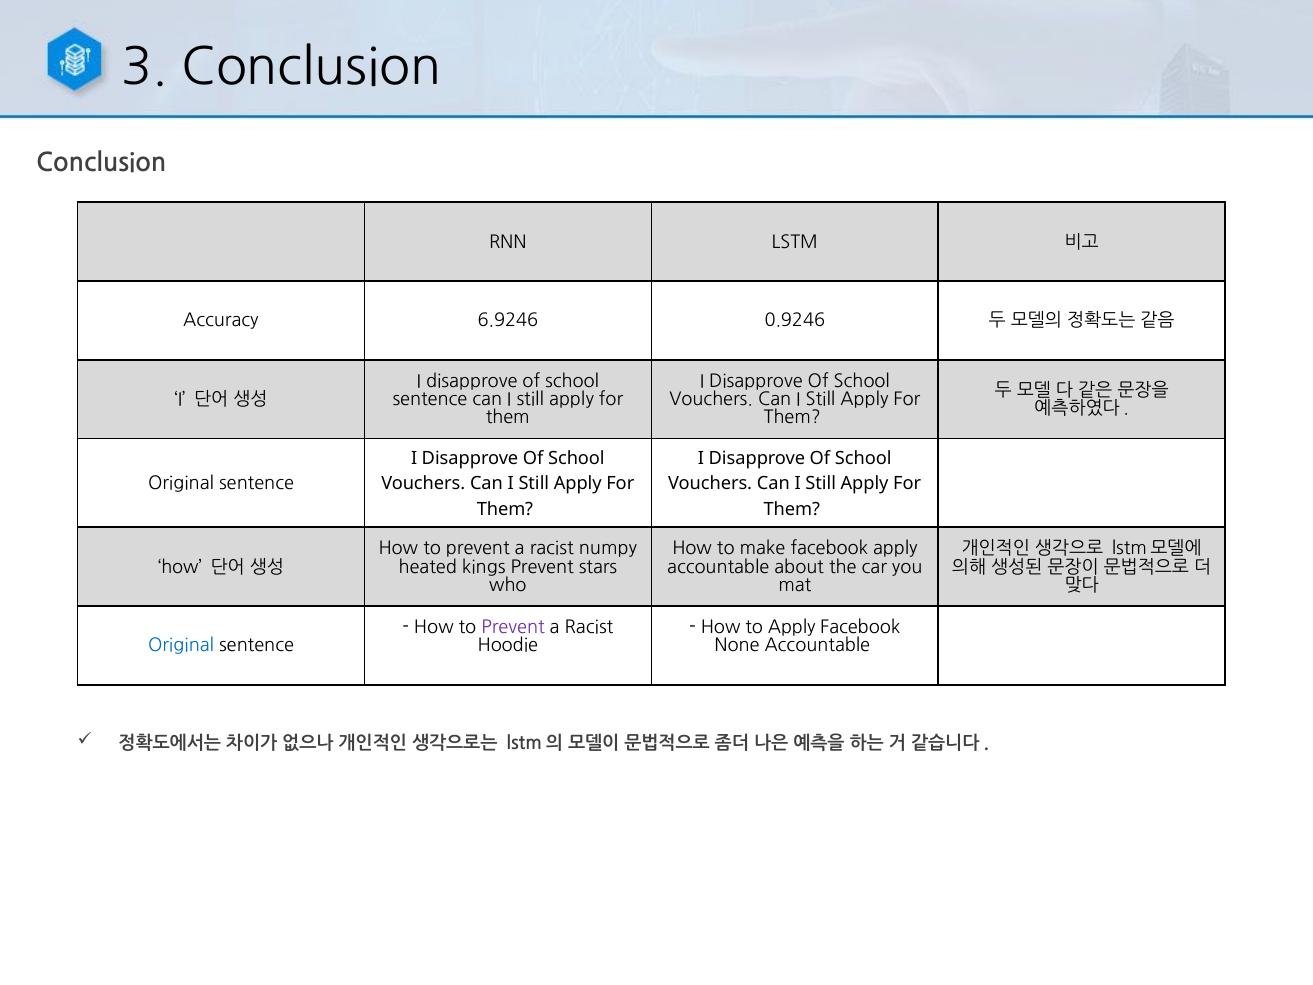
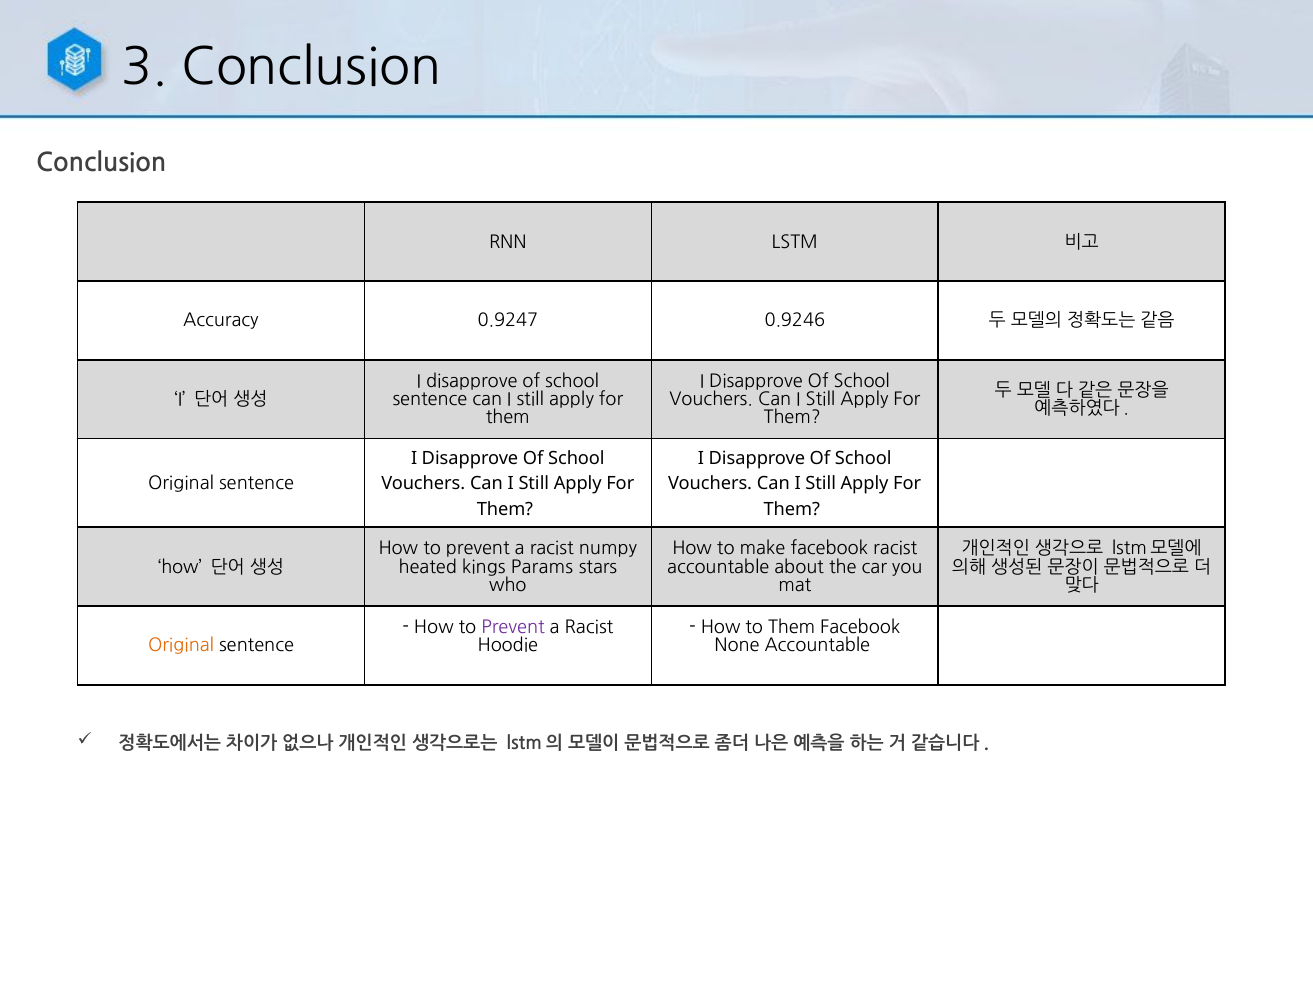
6.9246: 6.9246 -> 0.9247 (508, 321)
facebook apply: apply -> racist (895, 549)
kings Prevent: Prevent -> Params (542, 567)
to Apply: Apply -> Them (792, 627)
Original colour: blue -> orange (181, 646)
